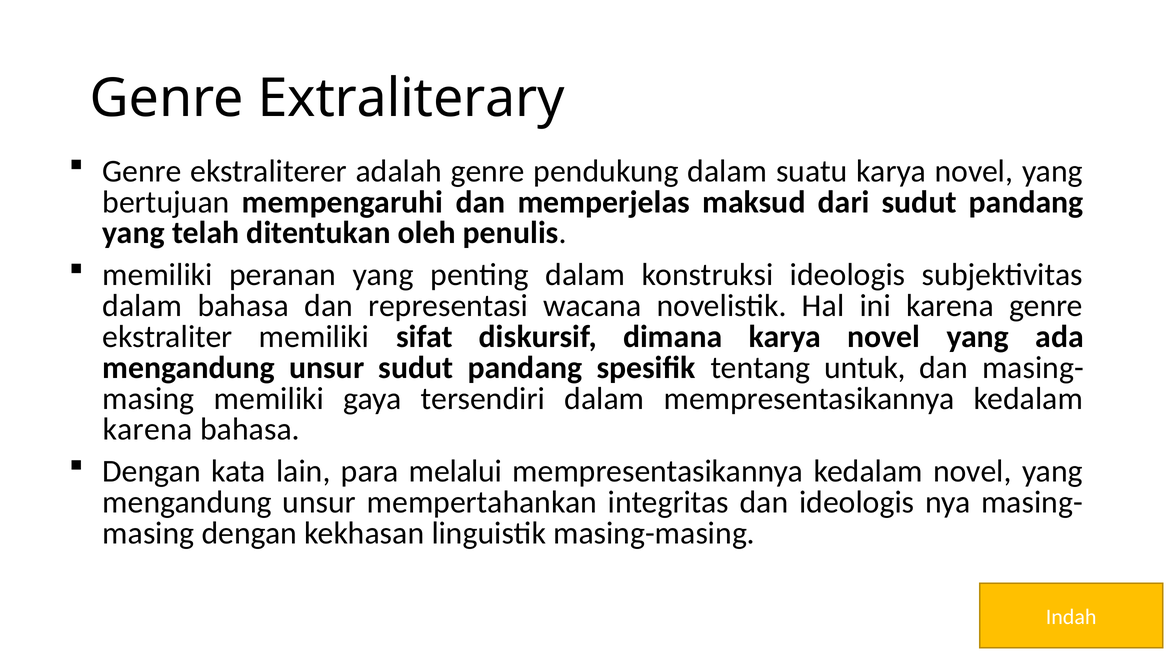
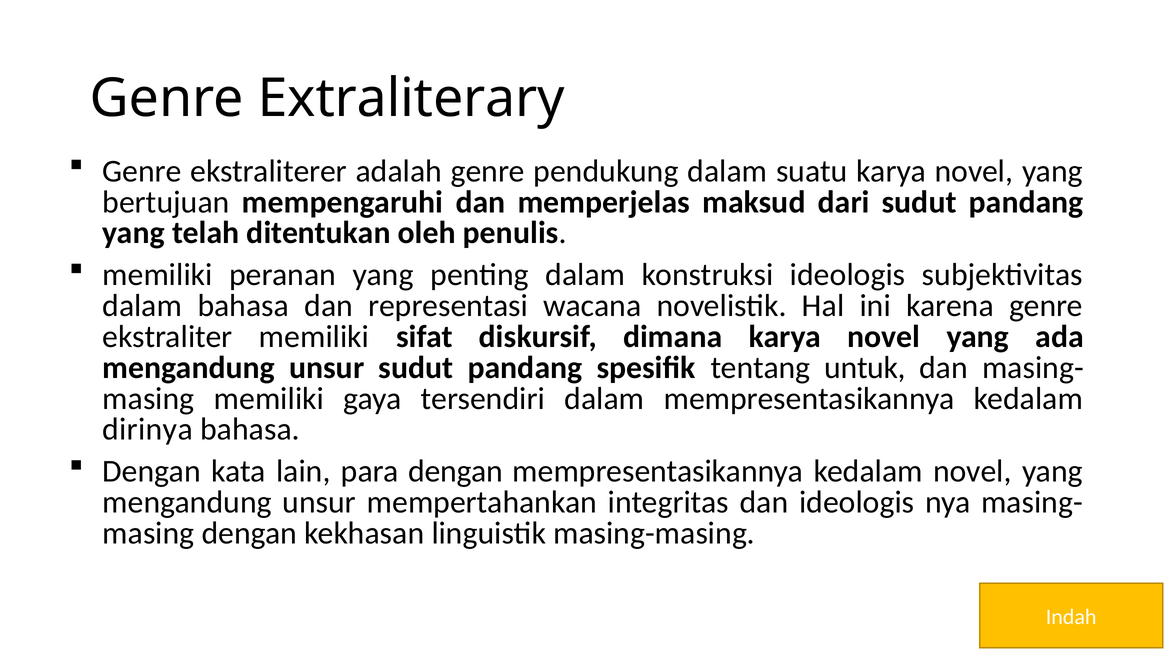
karena: karena -> dirinya (148, 429)
para melalui: melalui -> dengan (456, 471)
